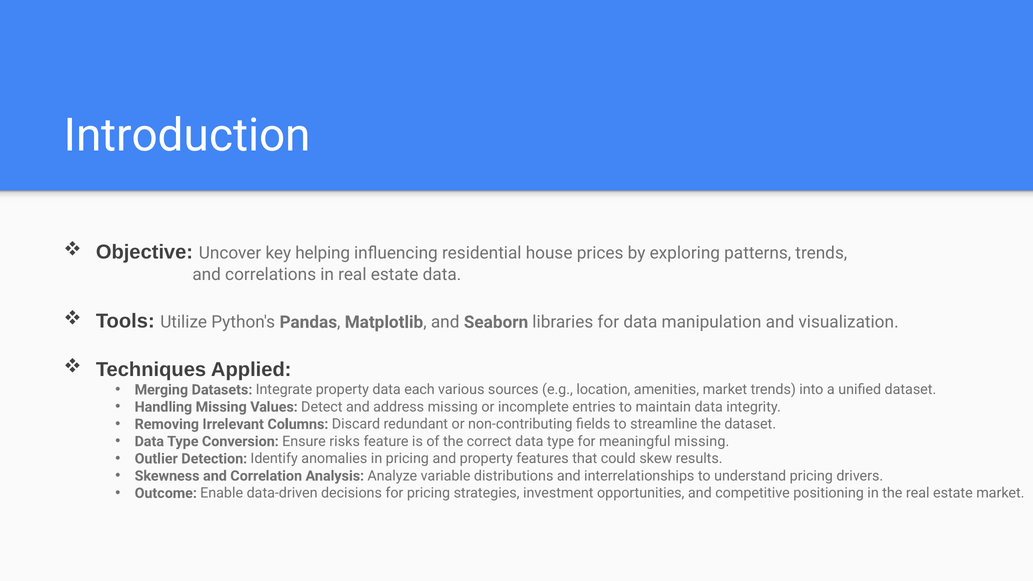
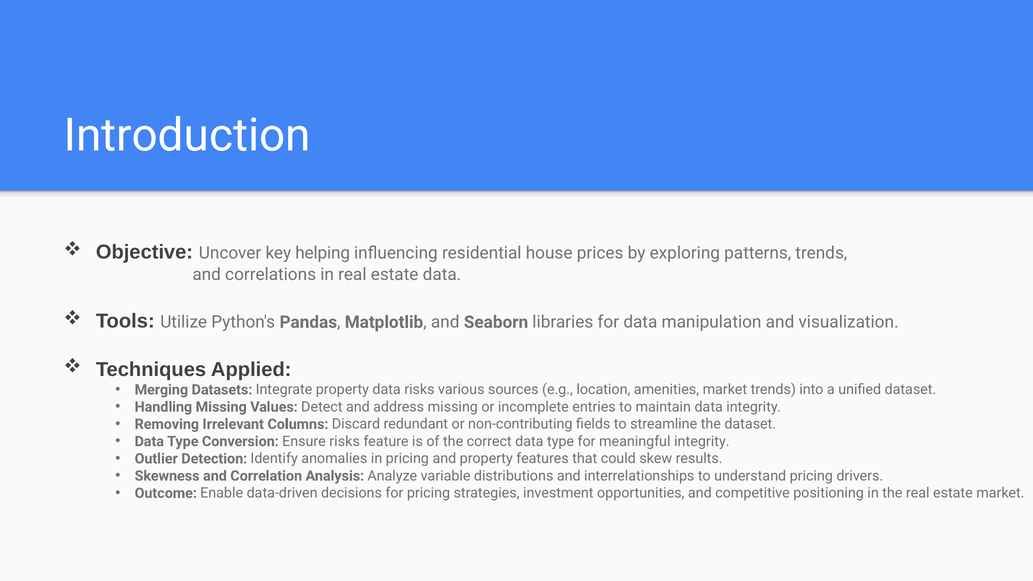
data each: each -> risks (419, 390)
meaningful missing: missing -> integrity (702, 441)
